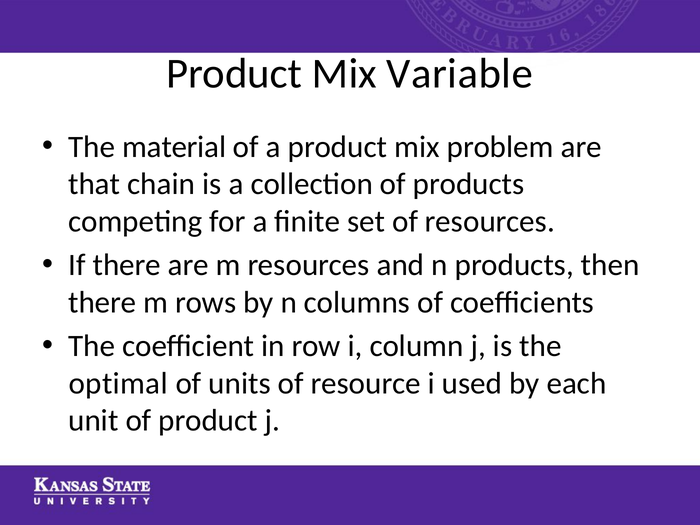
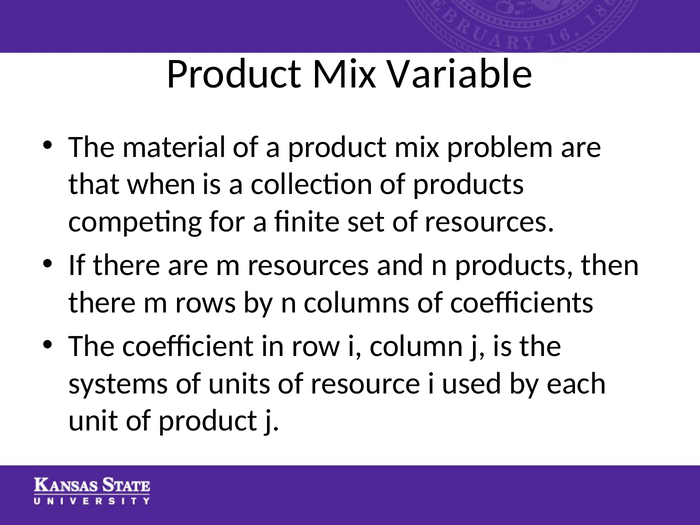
chain: chain -> when (161, 184)
optimal: optimal -> systems (118, 383)
